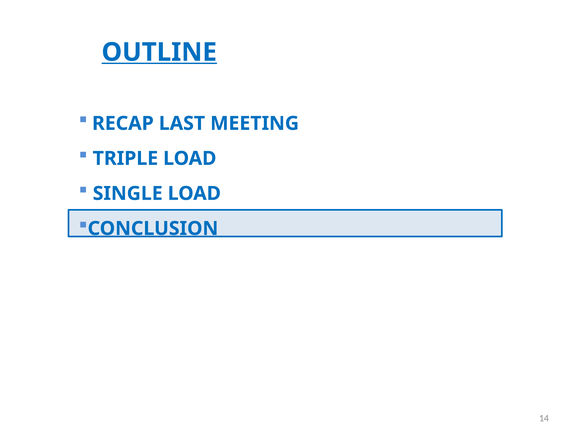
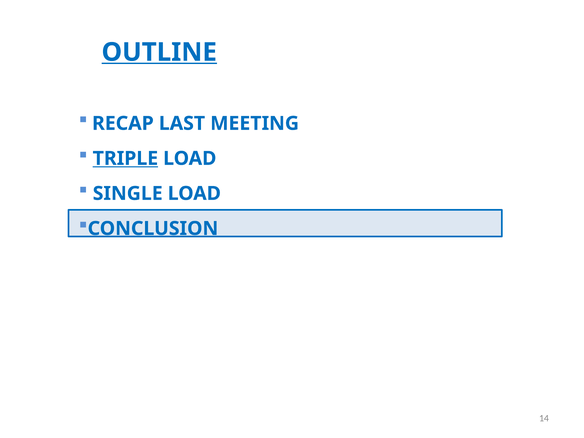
TRIPLE underline: none -> present (125, 158)
